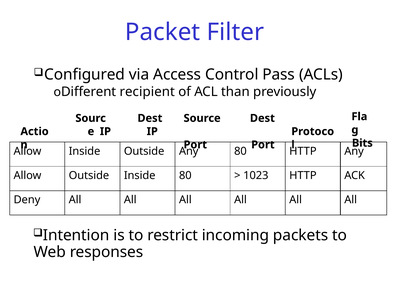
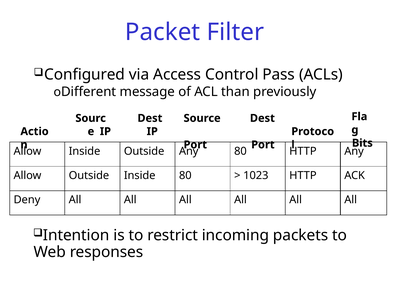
recipient: recipient -> message (147, 92)
